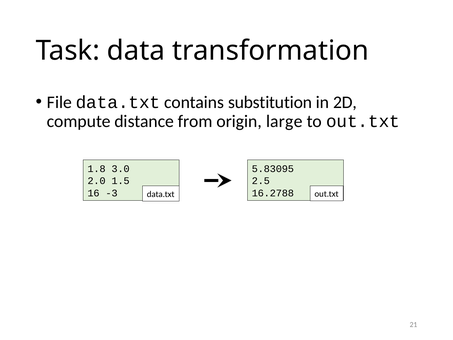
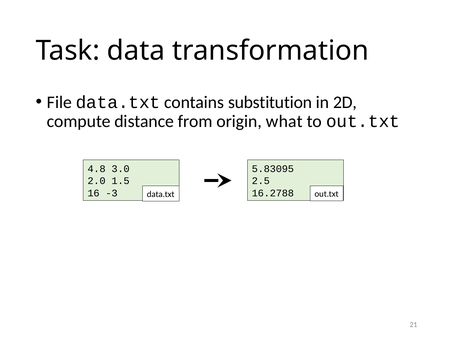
large: large -> what (284, 121)
1.8: 1.8 -> 4.8 (97, 169)
